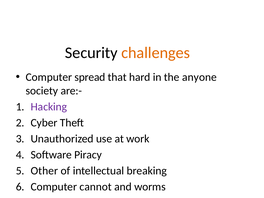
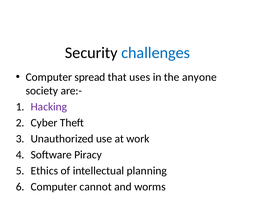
challenges colour: orange -> blue (156, 53)
hard: hard -> uses (140, 77)
Other: Other -> Ethics (44, 171)
breaking: breaking -> planning (147, 171)
